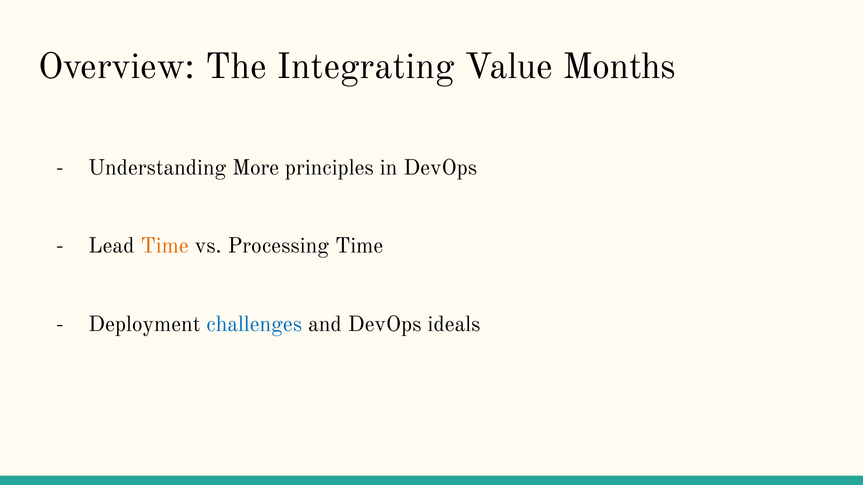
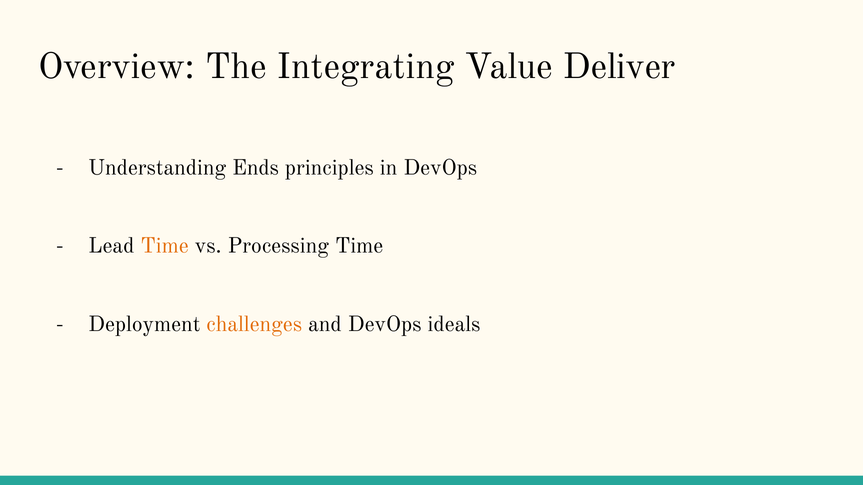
Months: Months -> Deliver (619, 66)
More: More -> Ends (256, 168)
challenges colour: blue -> orange (254, 324)
